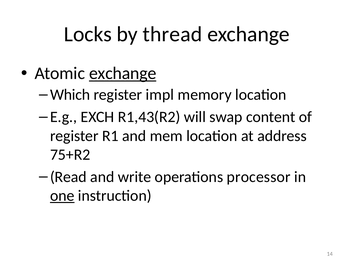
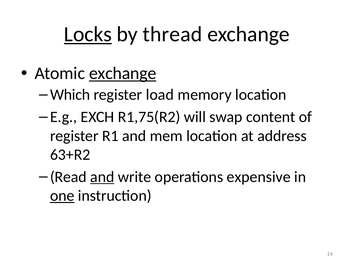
Locks underline: none -> present (88, 34)
impl: impl -> load (160, 94)
R1,43(R2: R1,43(R2 -> R1,75(R2 (149, 117)
75+R2: 75+R2 -> 63+R2 (70, 154)
and underline: none -> present (102, 176)
processor: processor -> expensive (259, 176)
